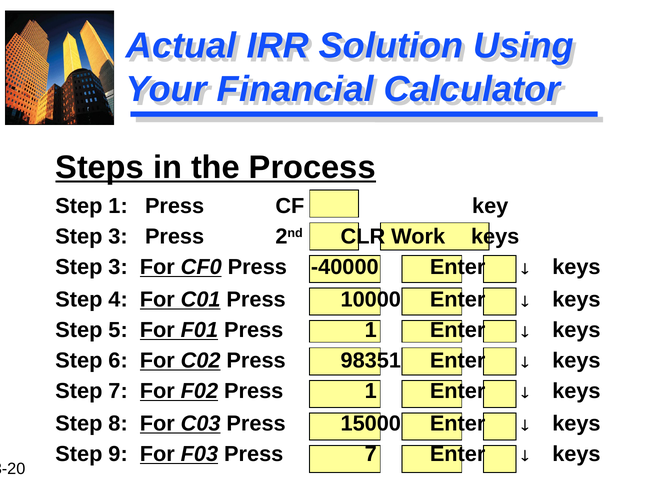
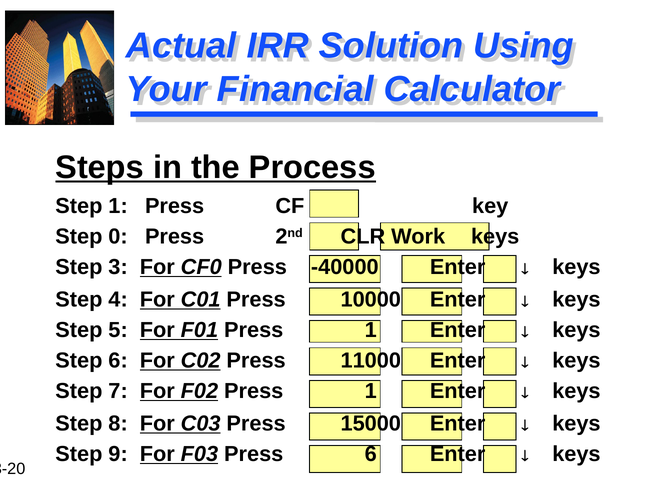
3: 3 -> 0 (118, 237)
98351: 98351 -> 11000 (371, 360)
Press 7: 7 -> 6 (371, 454)
